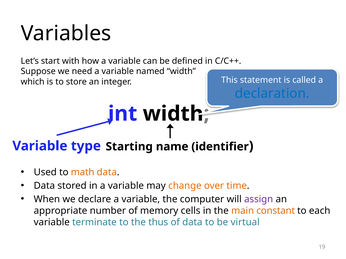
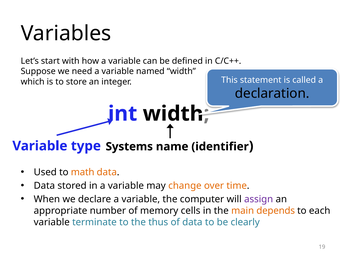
declaration colour: blue -> black (272, 94)
Starting: Starting -> Systems (129, 147)
constant: constant -> depends (276, 211)
virtual: virtual -> clearly (245, 223)
